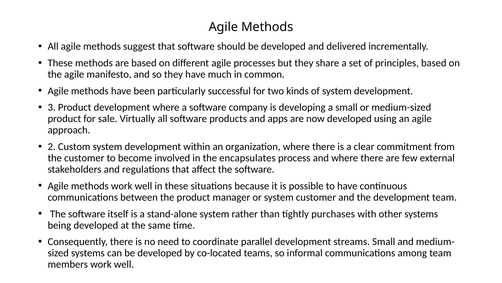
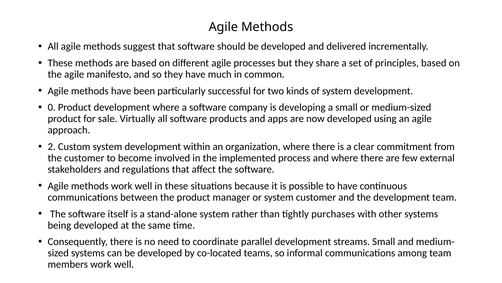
3: 3 -> 0 (52, 107)
encapsulates: encapsulates -> implemented (248, 158)
